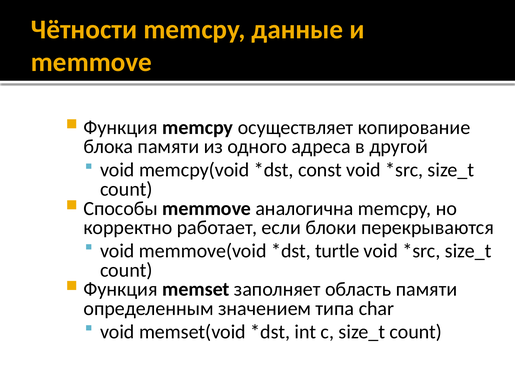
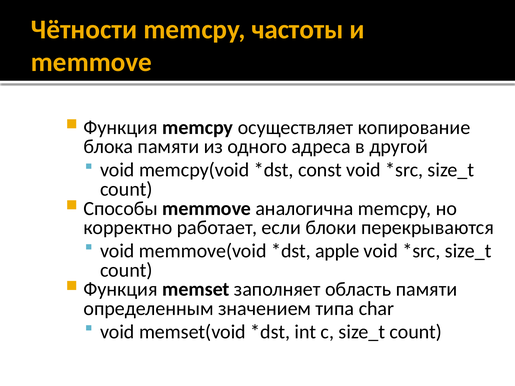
данные: данные -> частоты (297, 30)
turtle: turtle -> apple (337, 251)
